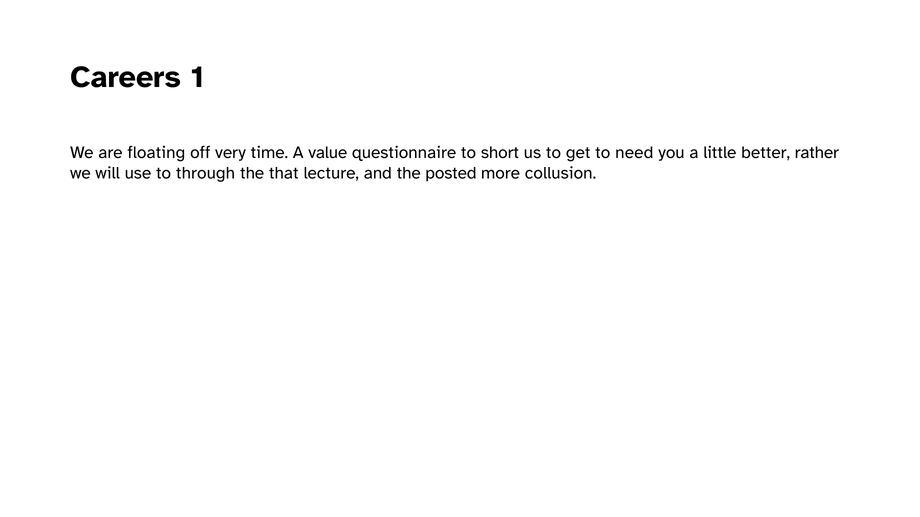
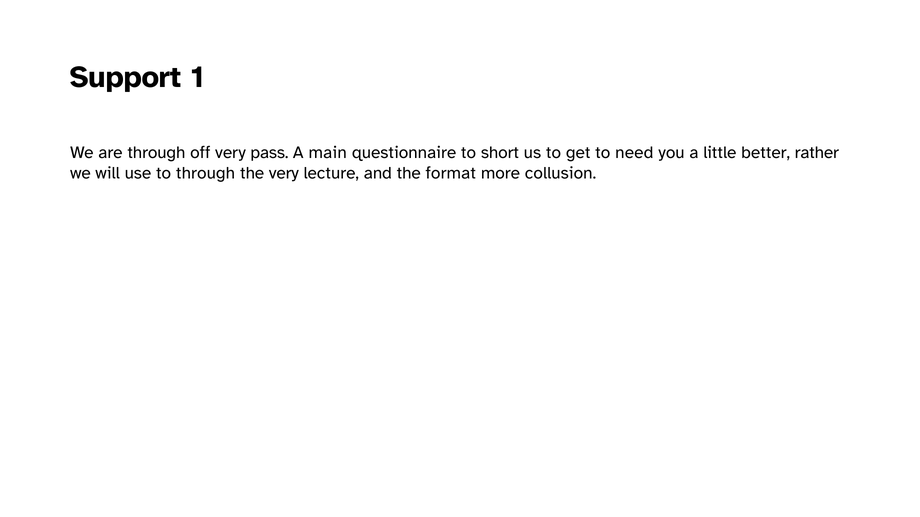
Careers: Careers -> Support (126, 77)
are floating: floating -> through (156, 153)
time: time -> pass (269, 153)
value: value -> main (328, 153)
the that: that -> very (284, 173)
posted: posted -> format (451, 173)
